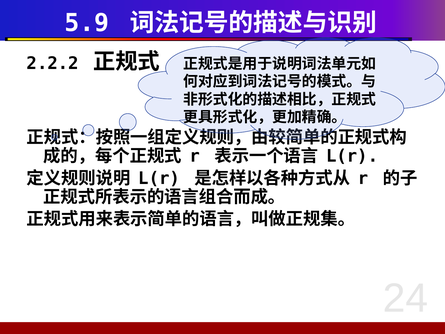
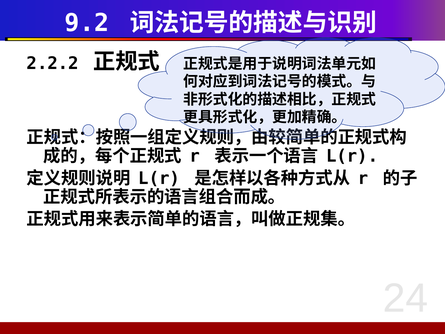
5.9: 5.9 -> 9.2 (87, 23)
